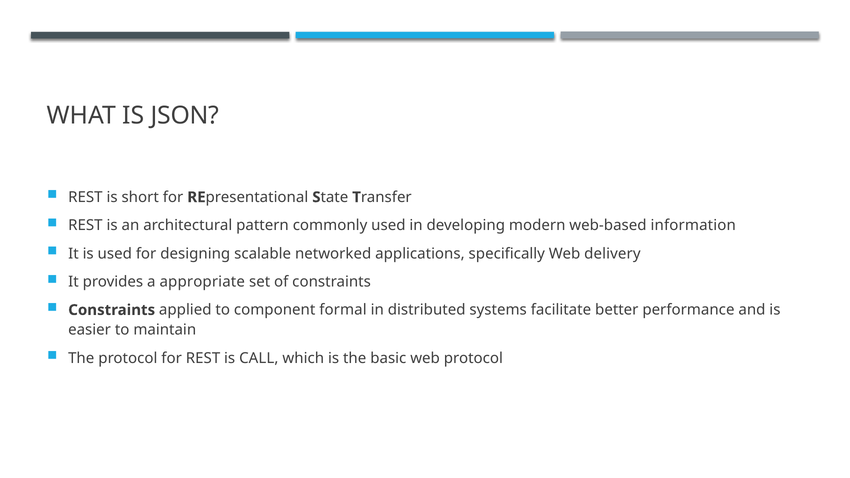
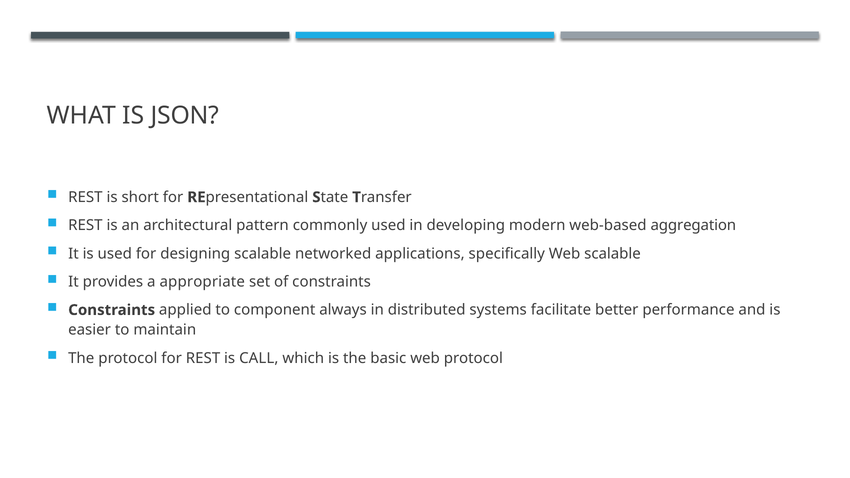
information: information -> aggregation (693, 225)
Web delivery: delivery -> scalable (613, 254)
formal: formal -> always (343, 310)
